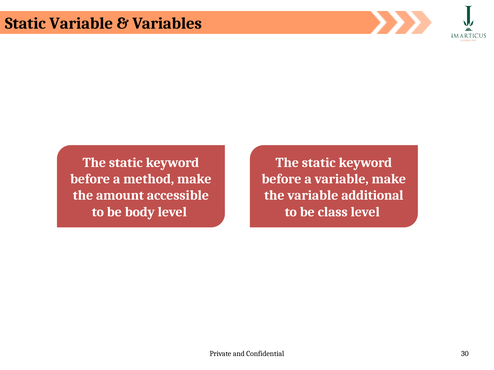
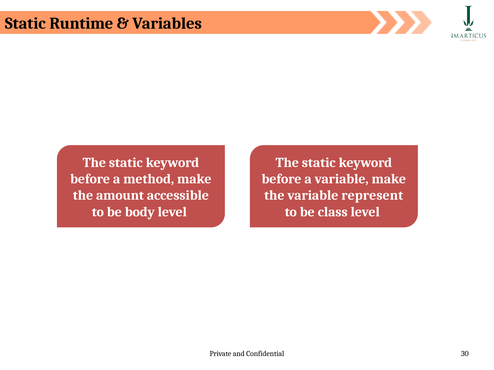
Static Variable: Variable -> Runtime (81, 23)
additional: additional -> represent (372, 196)
